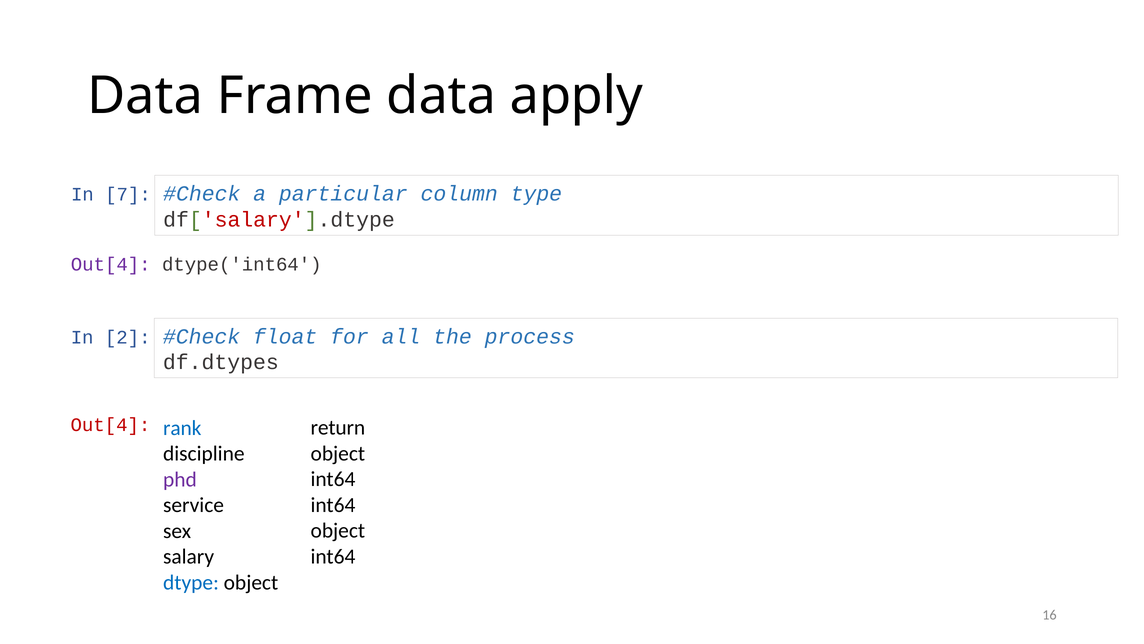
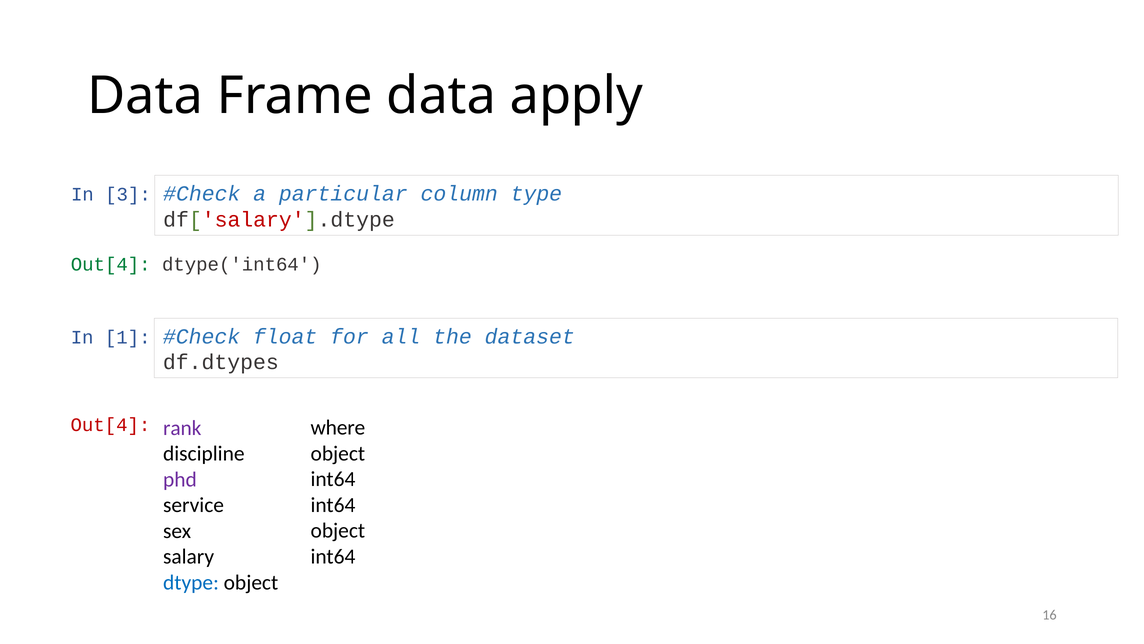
7: 7 -> 3 (128, 194)
Out[4 colour: purple -> green (111, 264)
2: 2 -> 1 (128, 337)
process: process -> dataset (530, 336)
rank colour: blue -> purple (182, 428)
return: return -> where (338, 427)
